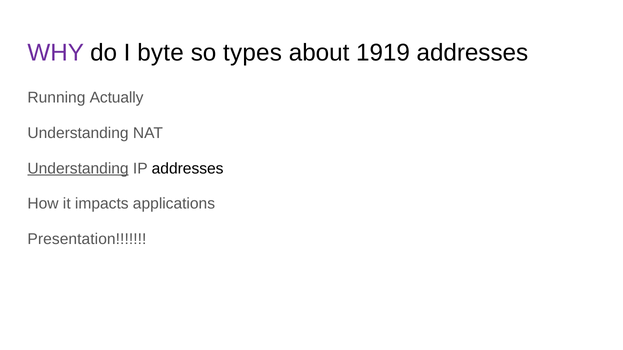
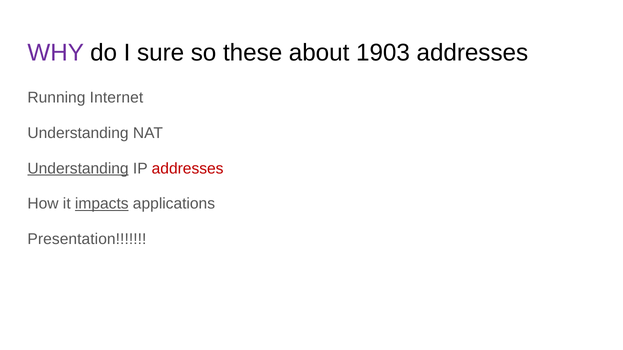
byte: byte -> sure (161, 53)
types: types -> these (253, 53)
1919: 1919 -> 1903 (383, 53)
Actually: Actually -> Internet (116, 98)
addresses colour: black -> red (188, 169)
impacts underline: none -> present (102, 204)
